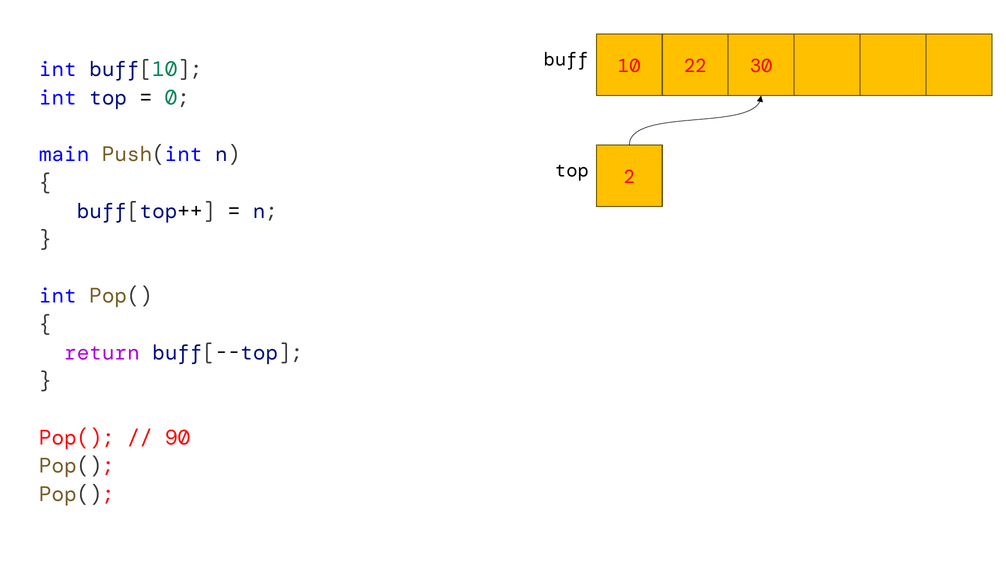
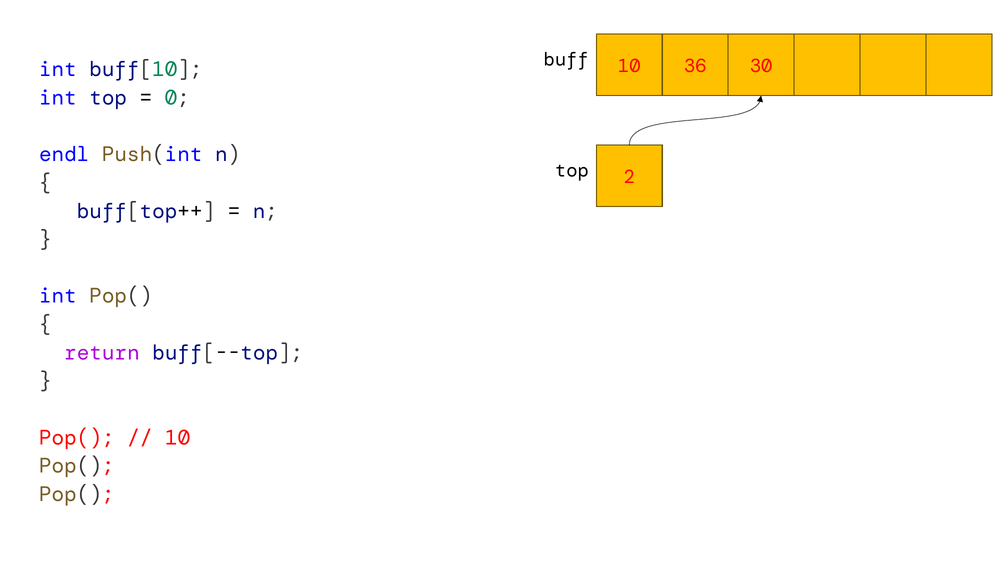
22: 22 -> 36 (695, 66)
main: main -> endl (64, 154)
90: 90 -> 10 (178, 438)
